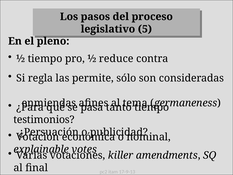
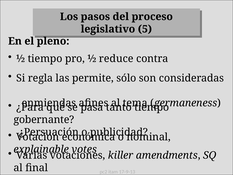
testimonios: testimonios -> gobernante (44, 120)
